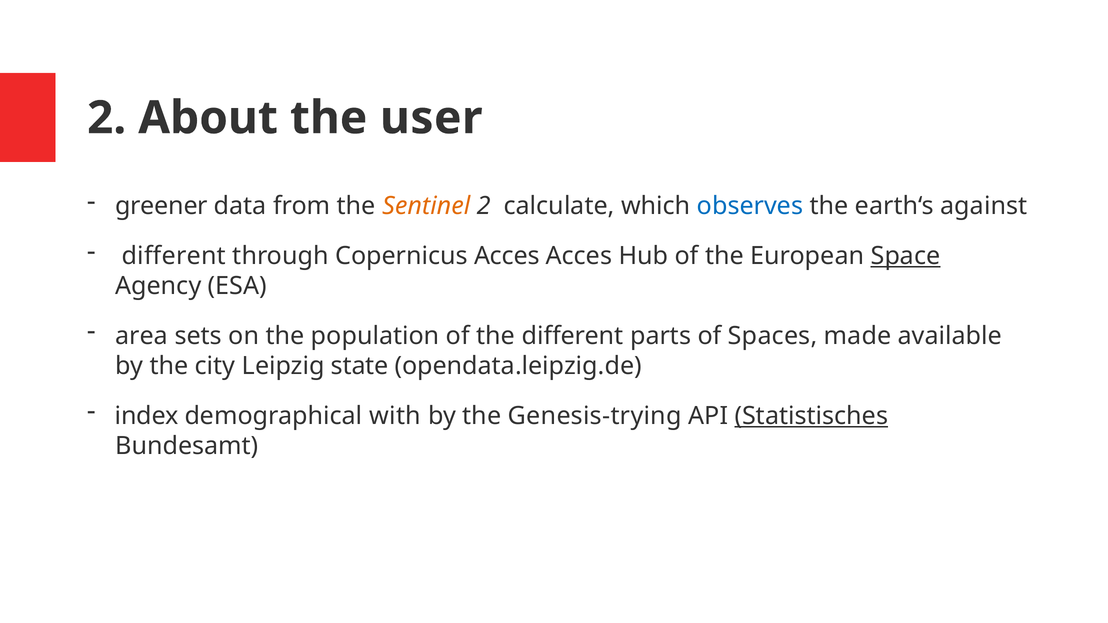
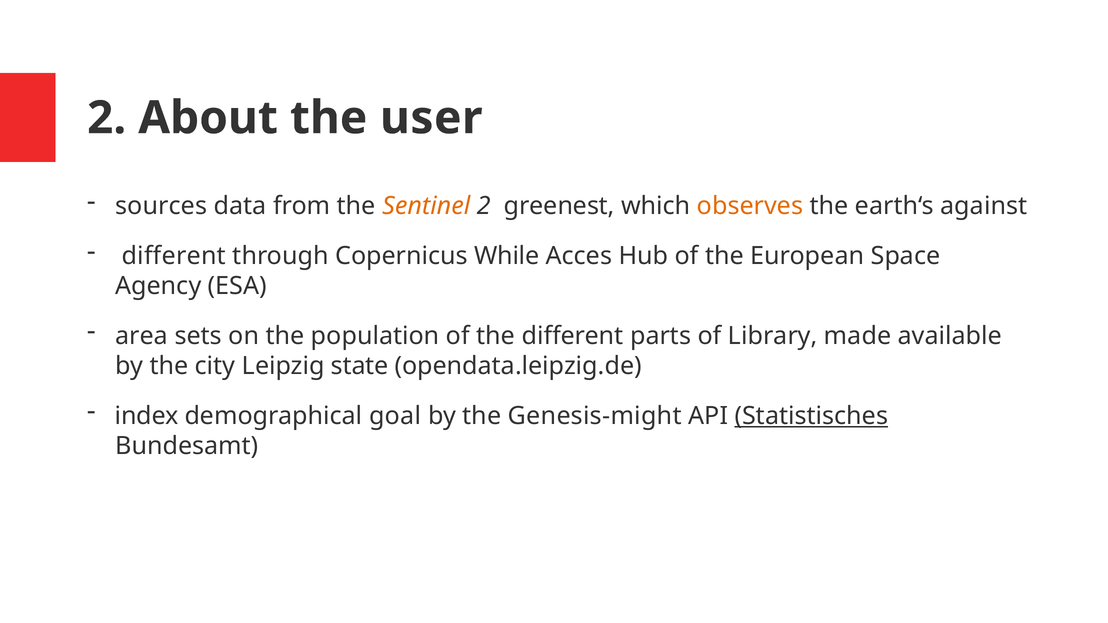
greener: greener -> sources (161, 206)
calculate: calculate -> greenest (559, 206)
observes colour: blue -> orange (750, 206)
Copernicus Acces: Acces -> While (507, 256)
Space underline: present -> none (906, 256)
Spaces: Spaces -> Library (773, 336)
with: with -> goal (395, 416)
Genesis-trying: Genesis-trying -> Genesis-might (595, 416)
